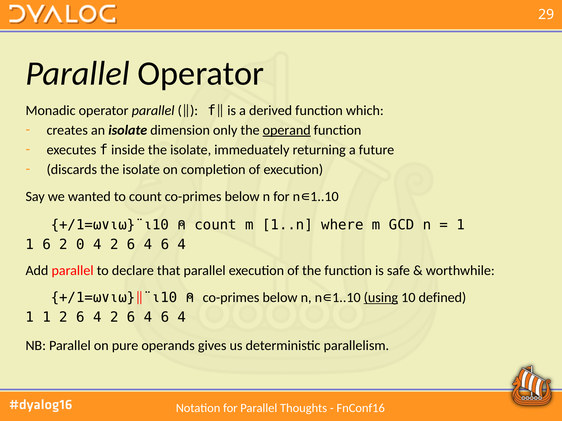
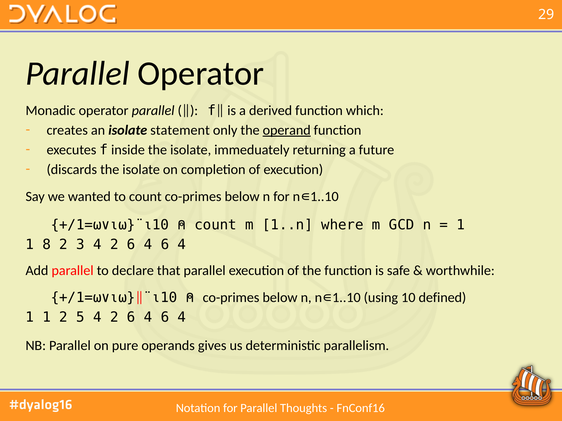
dimension: dimension -> statement (180, 130)
1 6: 6 -> 8 (47, 245)
0: 0 -> 3 (80, 245)
using underline: present -> none (381, 298)
1 2 6: 6 -> 5 (80, 318)
